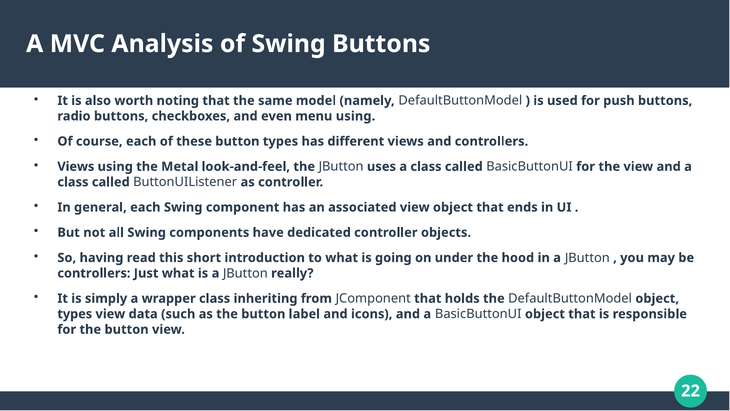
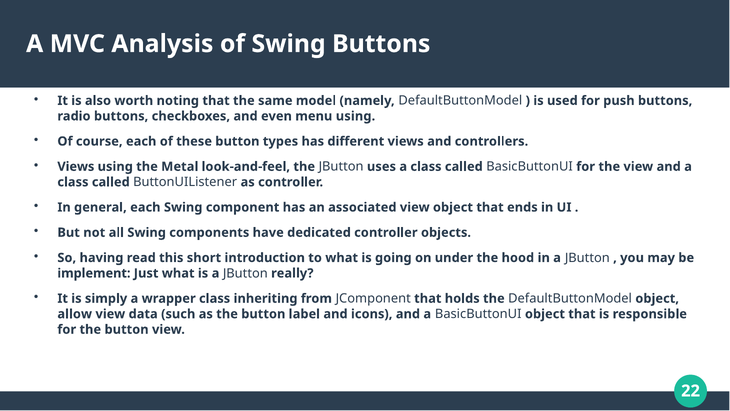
controllers: controllers -> implement (94, 273)
types: types -> allow (75, 314)
